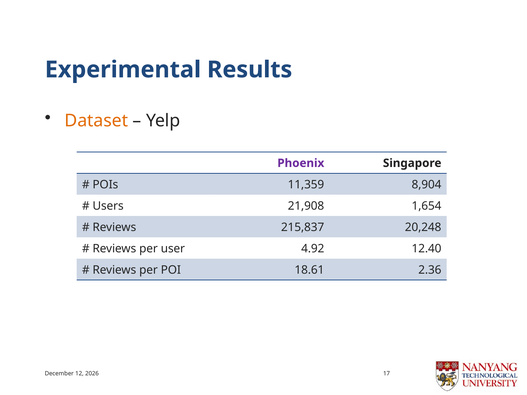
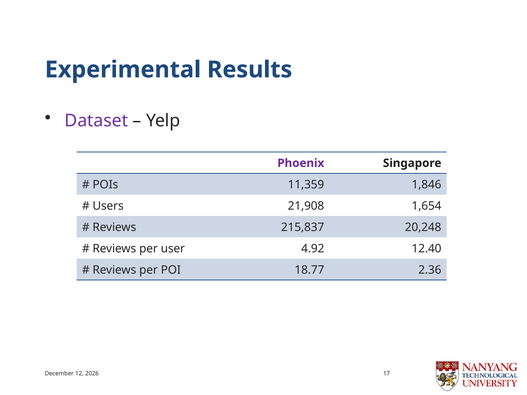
Dataset colour: orange -> purple (96, 121)
8,904: 8,904 -> 1,846 (427, 185)
18.61: 18.61 -> 18.77 (309, 270)
